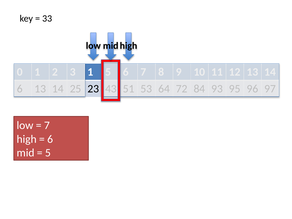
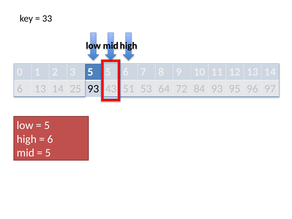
1: 1 -> 5 (90, 72)
23: 23 -> 93 (93, 89)
7: 7 -> 5 (47, 125)
